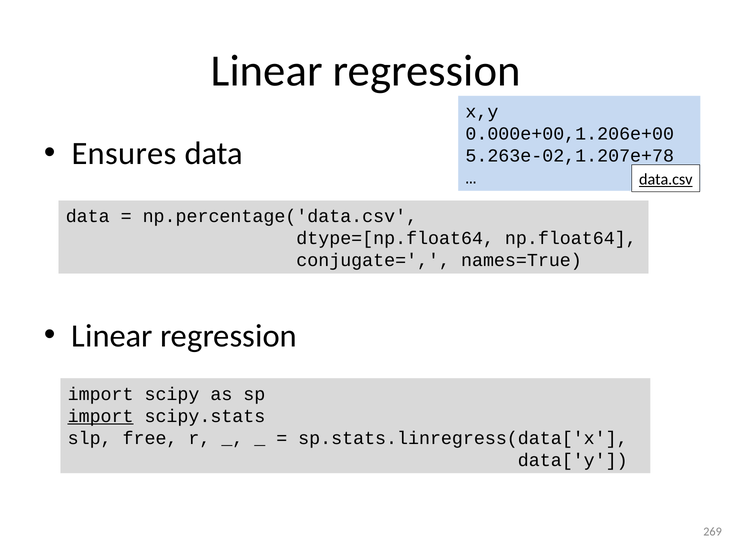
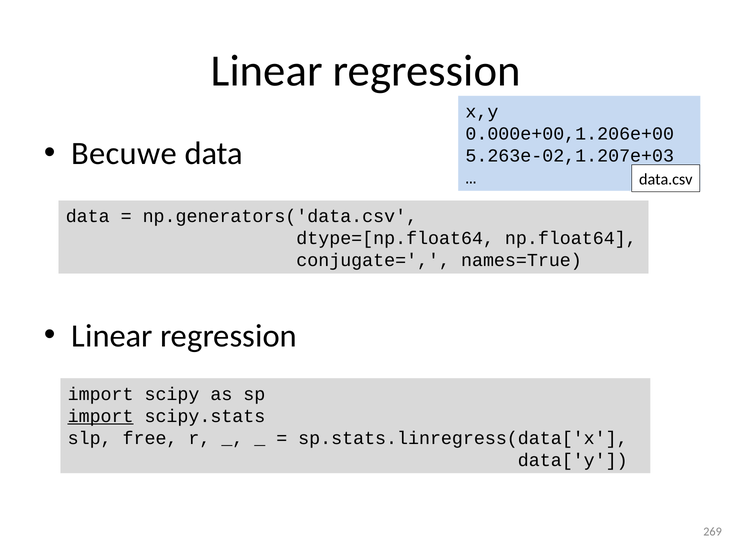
Ensures: Ensures -> Becuwe (124, 154)
5.263e-02,1.207e+78: 5.263e-02,1.207e+78 -> 5.263e-02,1.207e+03 (570, 156)
data.csv underline: present -> none (666, 179)
np.percentage('data.csv: np.percentage('data.csv -> np.generators('data.csv (280, 216)
